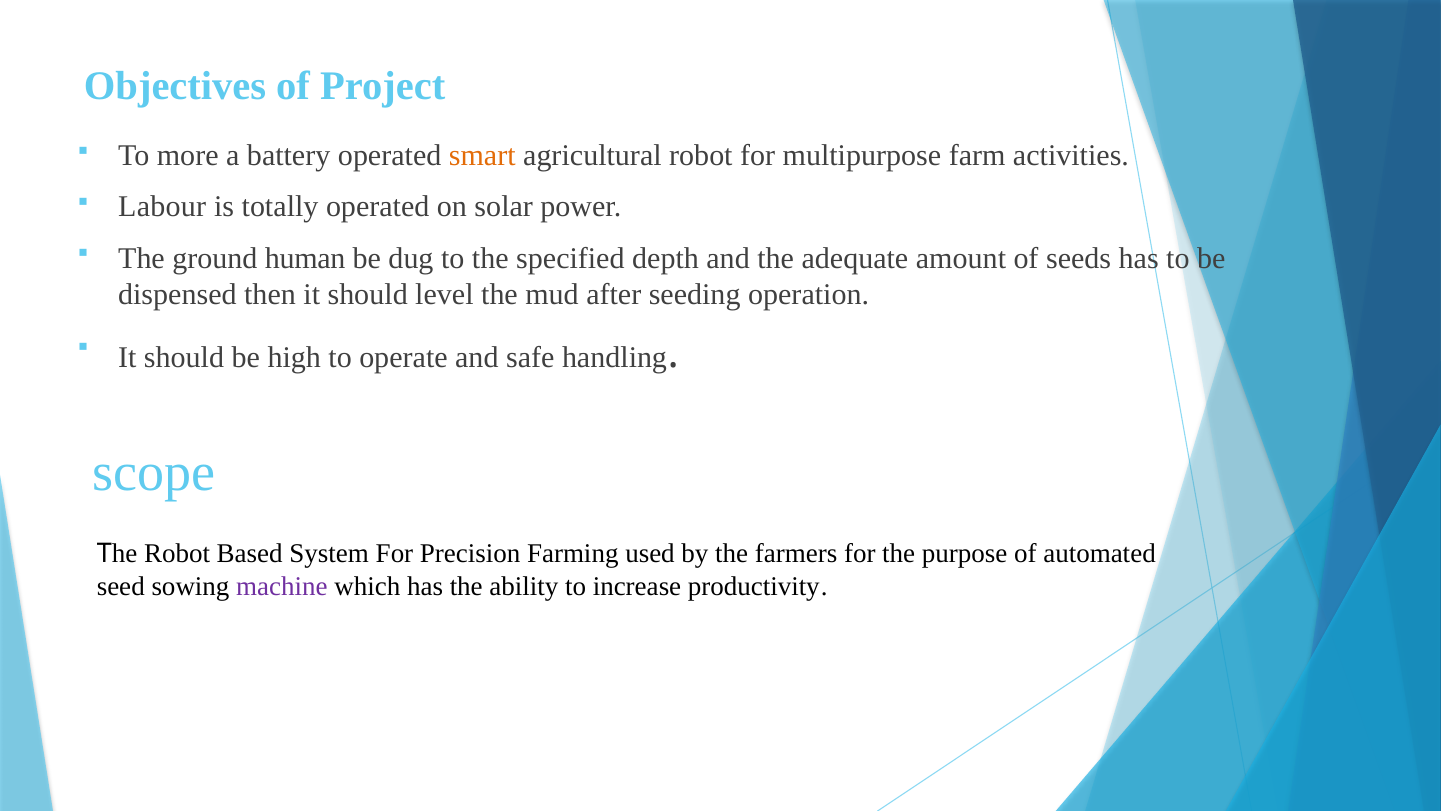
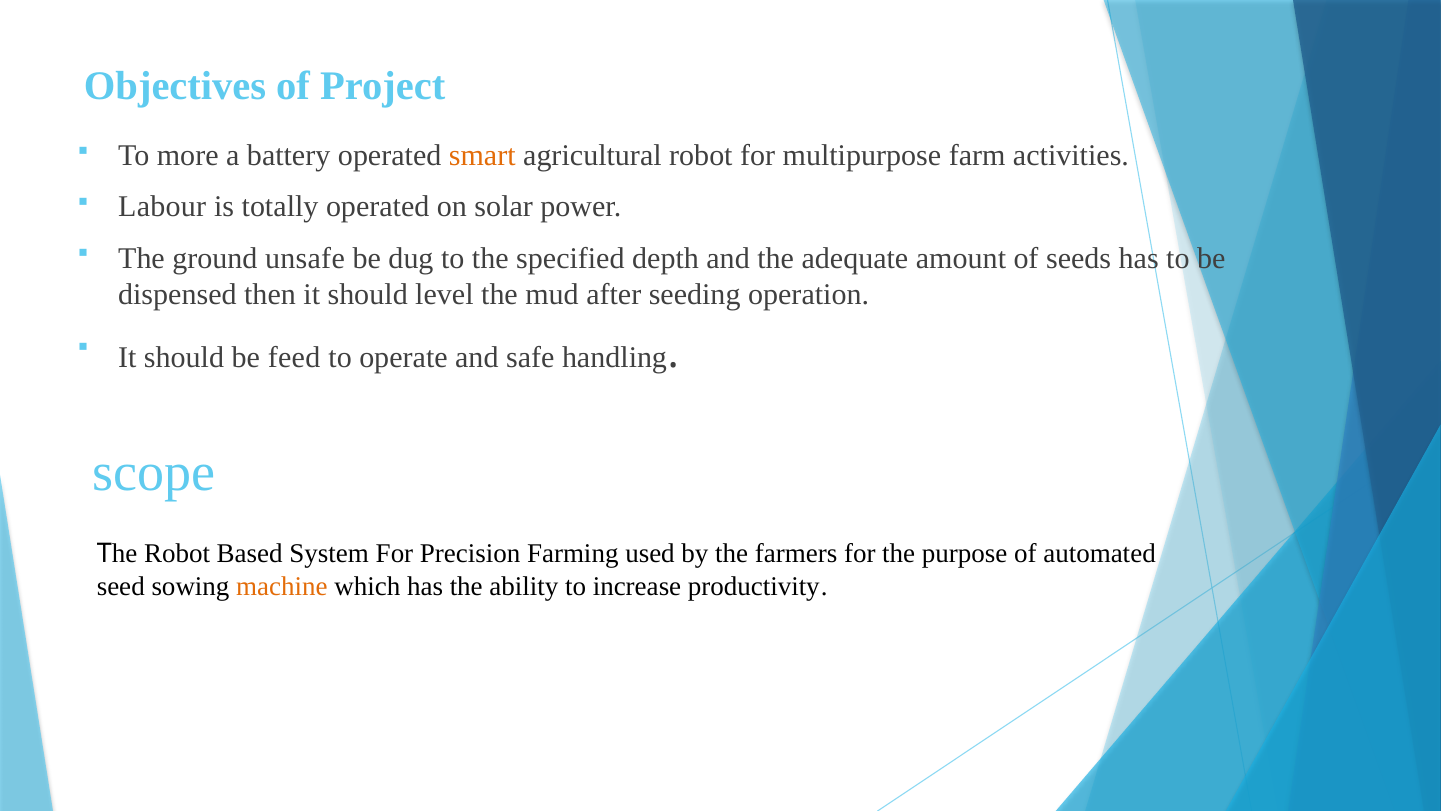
human: human -> unsafe (305, 258)
high: high -> feed (294, 357)
machine colour: purple -> orange (282, 586)
